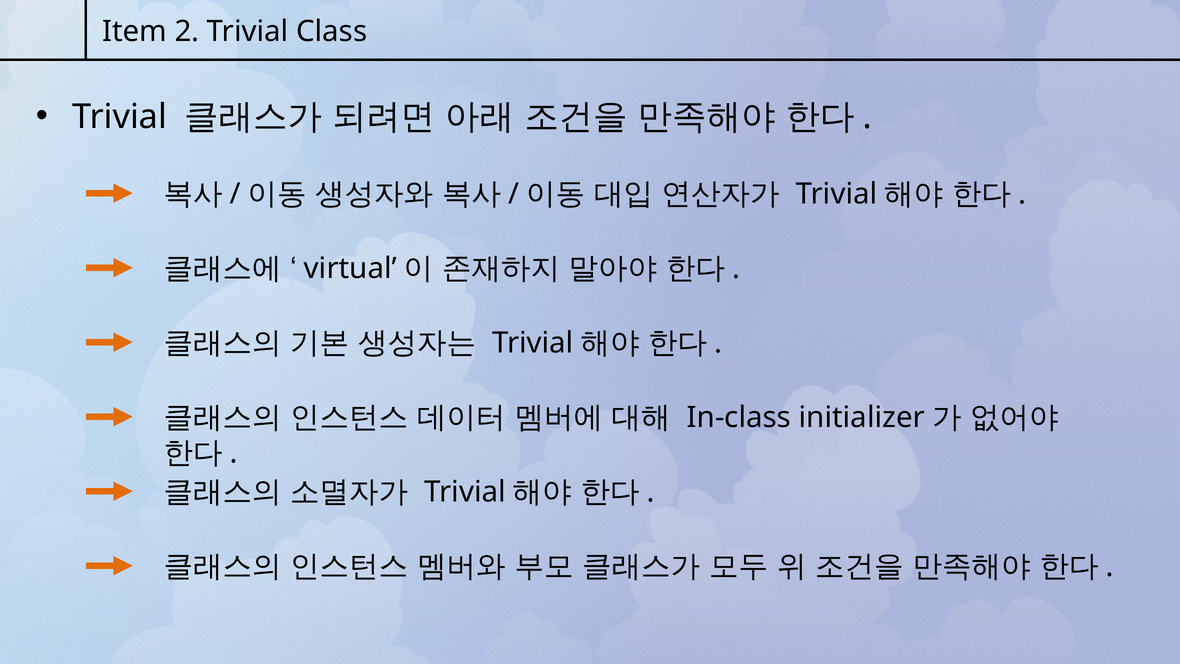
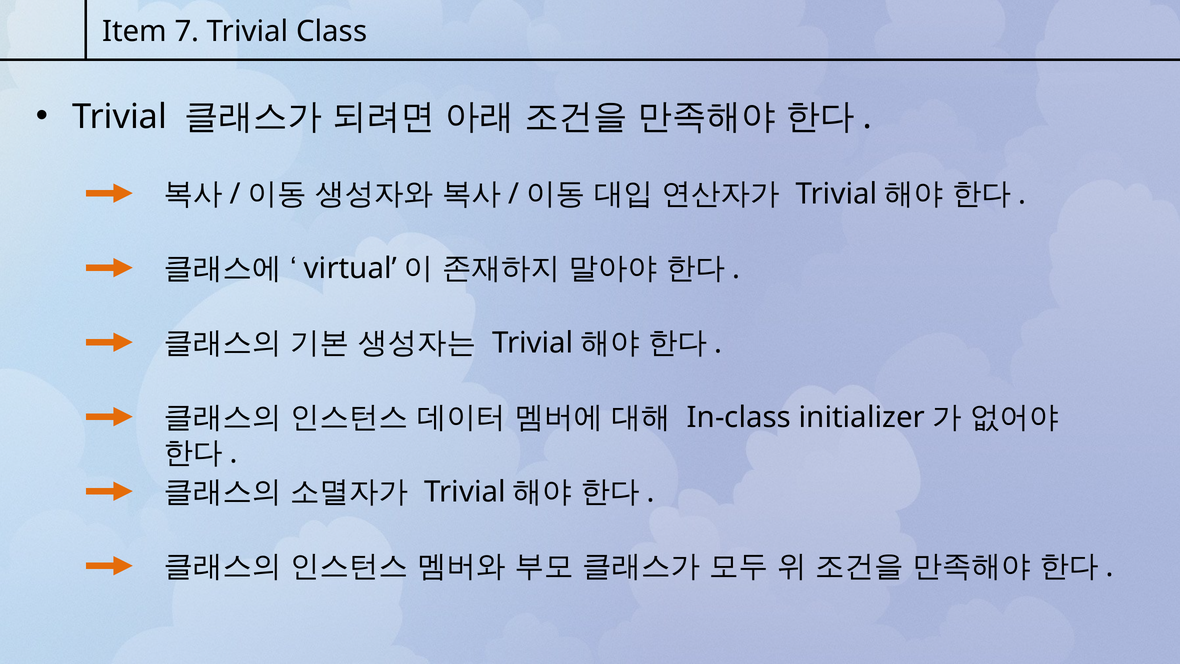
2: 2 -> 7 (187, 32)
